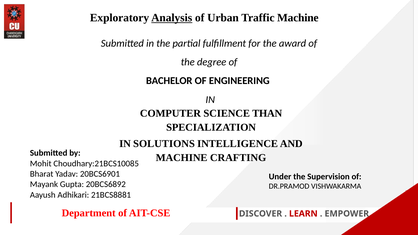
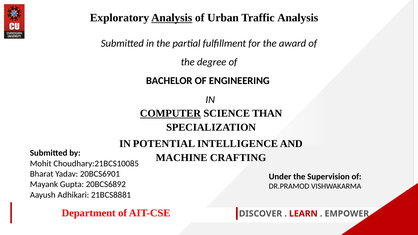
Traffic Machine: Machine -> Analysis (298, 18)
COMPUTER underline: none -> present (170, 114)
SOLUTIONS: SOLUTIONS -> POTENTIAL (164, 144)
